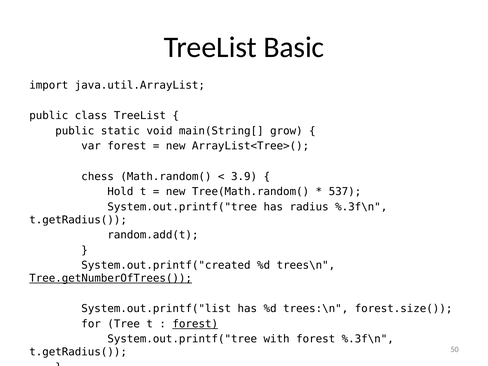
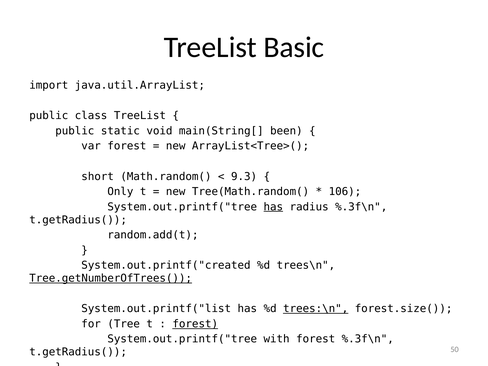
grow: grow -> been (286, 131)
chess: chess -> short (98, 176)
3.9: 3.9 -> 9.3 (244, 176)
Hold: Hold -> Only (120, 192)
537: 537 -> 106 (345, 192)
has underline: none -> present (273, 207)
trees:\n underline: none -> present (316, 309)
